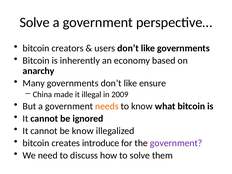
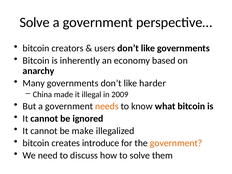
ensure: ensure -> harder (153, 83)
be know: know -> make (83, 131)
government colour: purple -> orange (176, 143)
